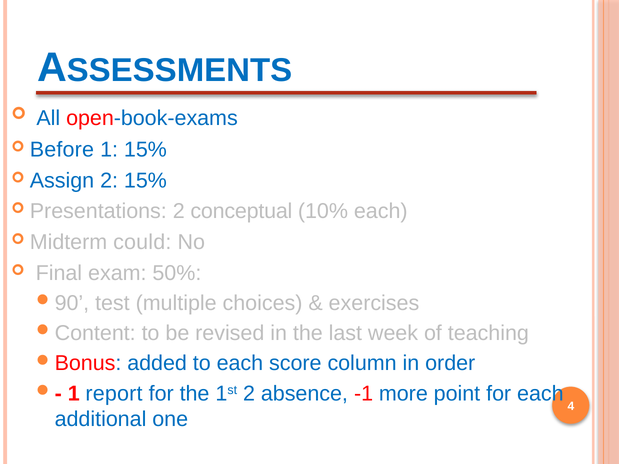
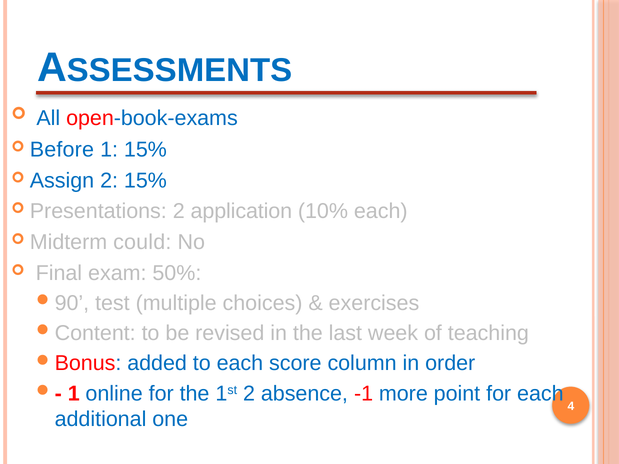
conceptual: conceptual -> application (241, 211)
report: report -> online (114, 394)
